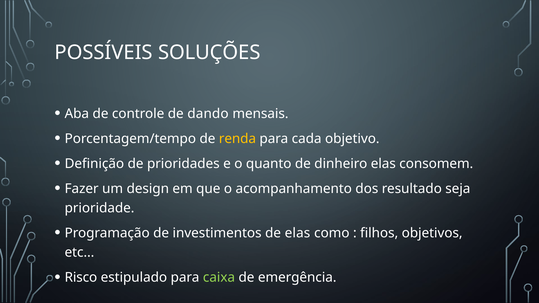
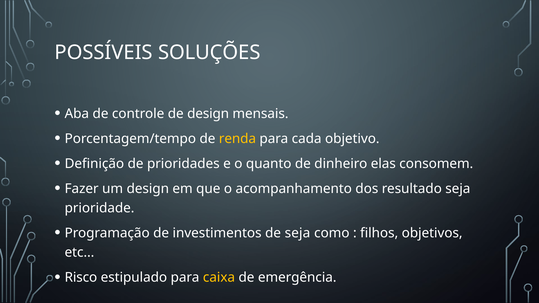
de dando: dando -> design (208, 114)
de elas: elas -> seja (297, 233)
caixa colour: light green -> yellow (219, 278)
